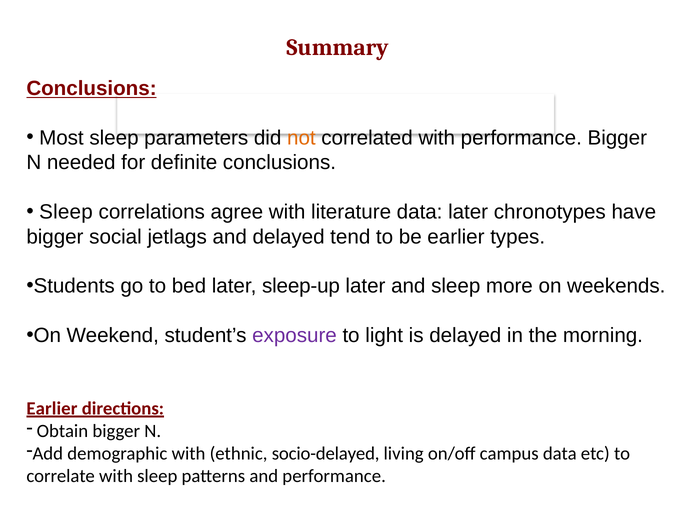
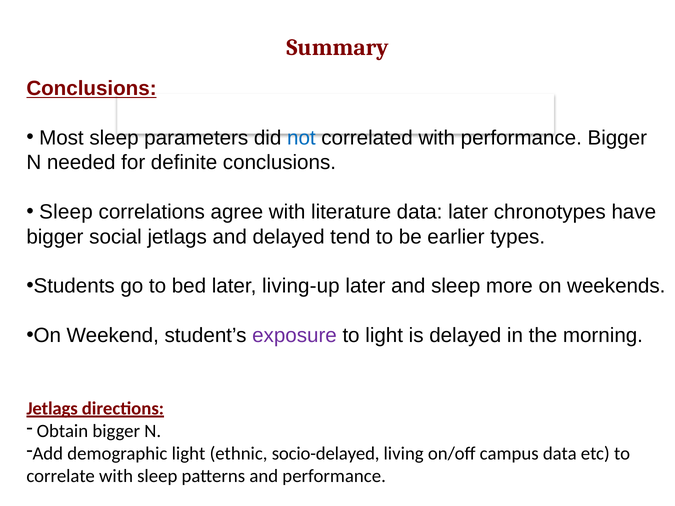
not colour: orange -> blue (301, 138)
sleep-up: sleep-up -> living-up (301, 286)
Earlier: Earlier -> Jetlags (52, 409)
demographic with: with -> light (189, 454)
